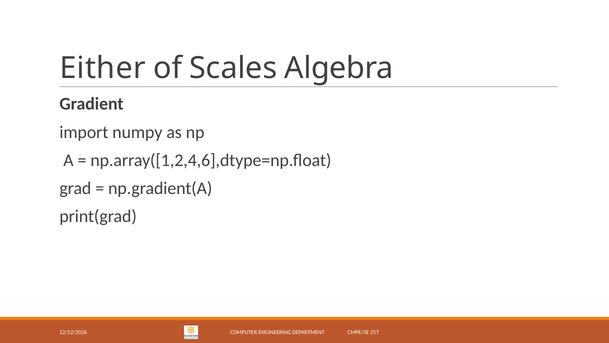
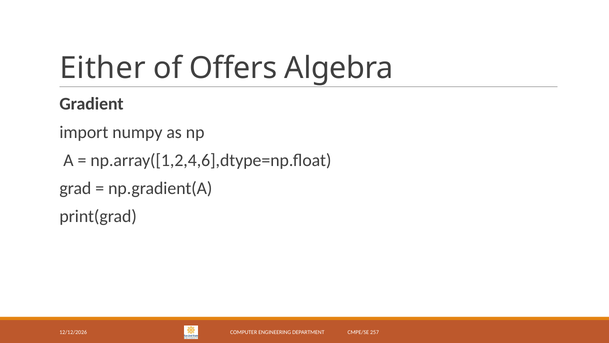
Scales: Scales -> Offers (233, 68)
